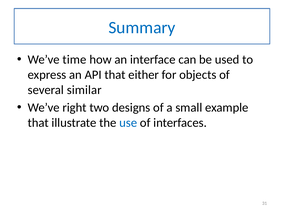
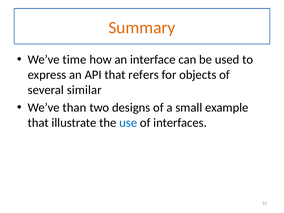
Summary colour: blue -> orange (142, 27)
either: either -> refers (144, 75)
right: right -> than (74, 108)
